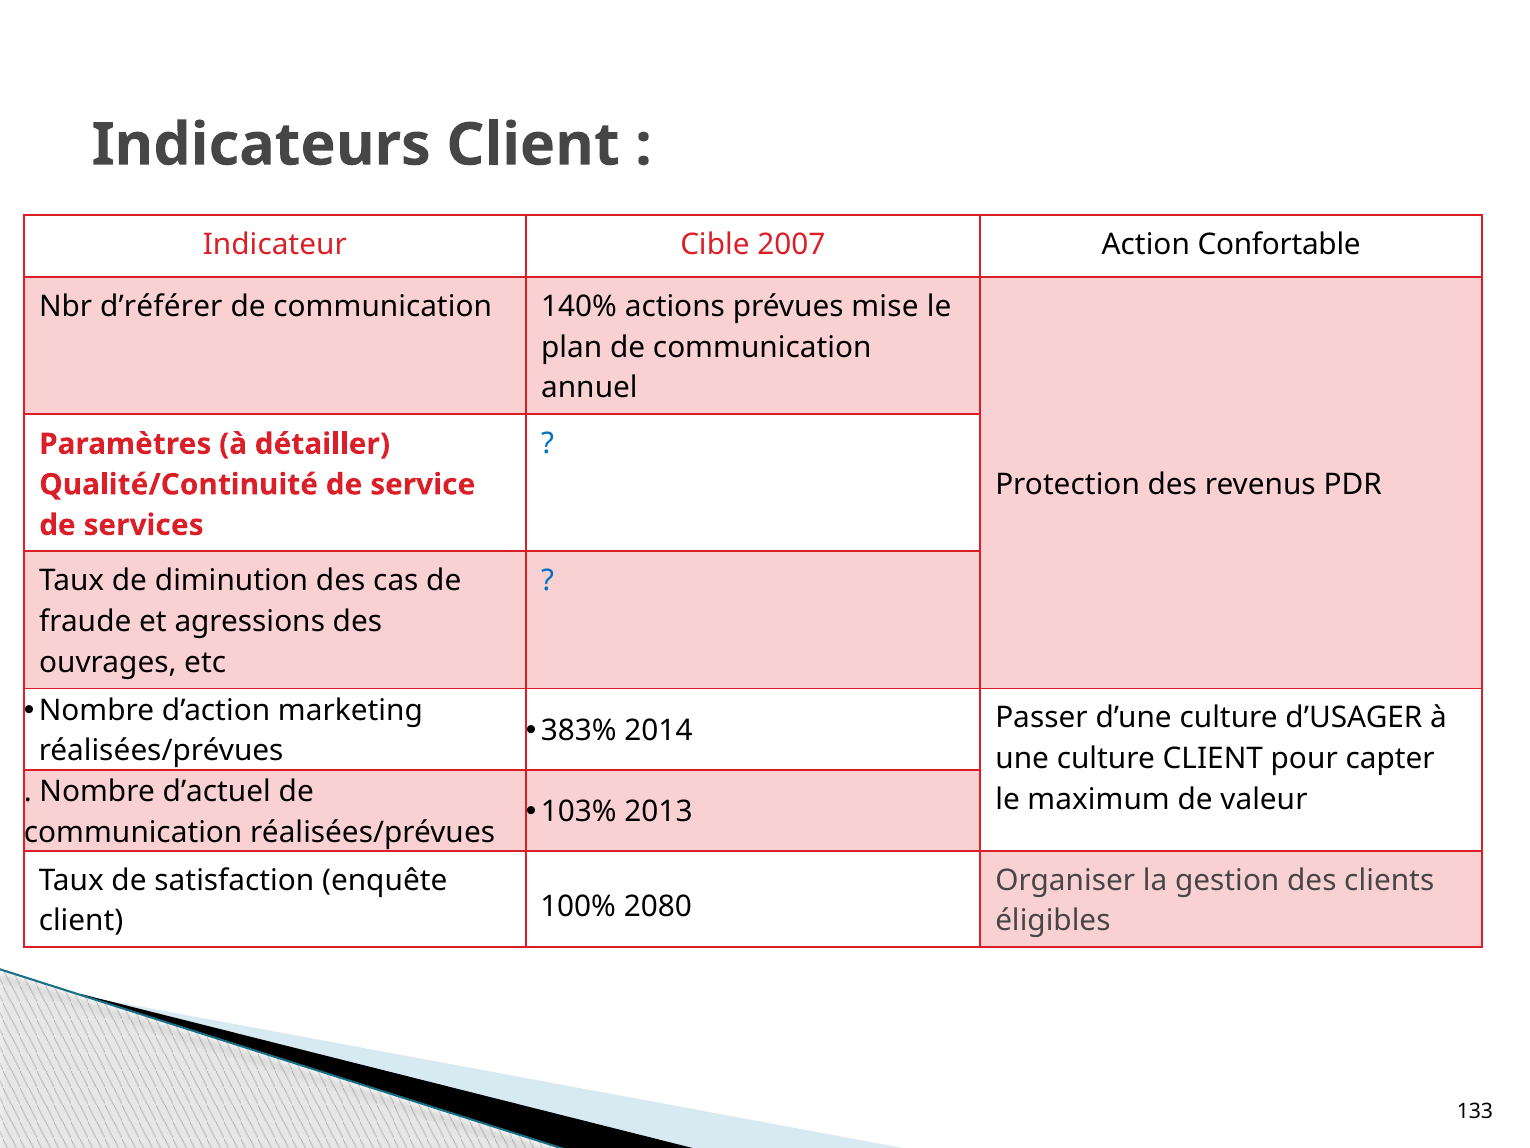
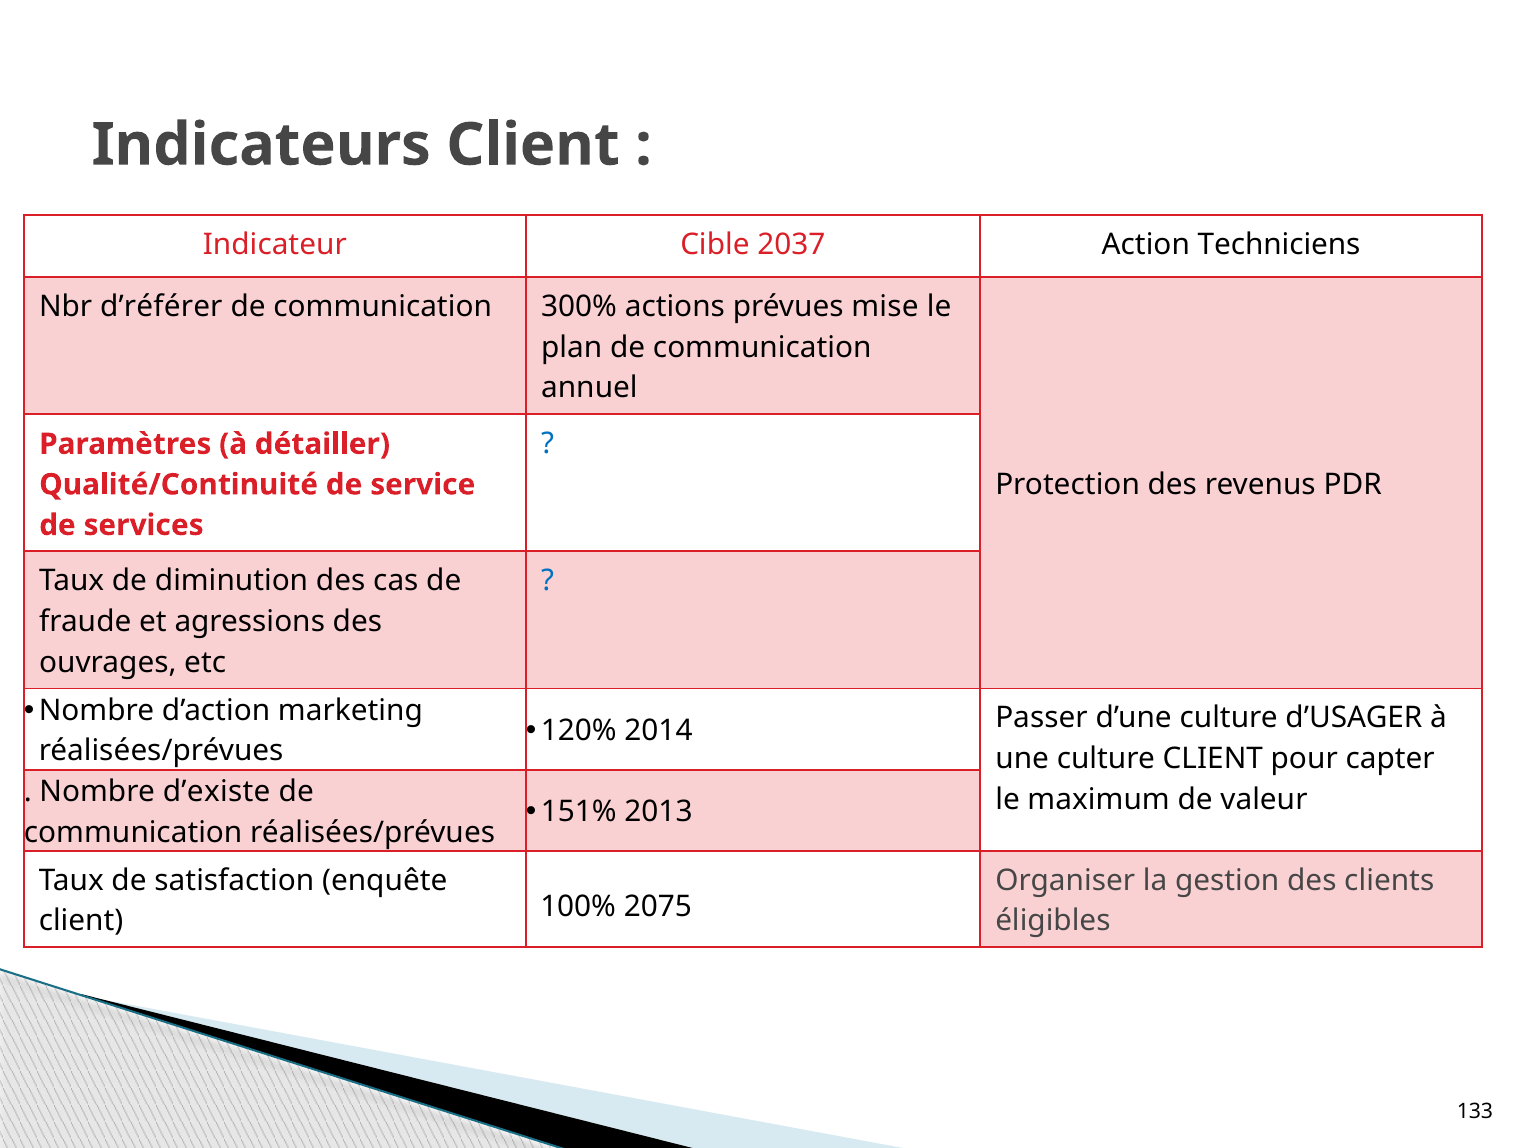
2007: 2007 -> 2037 (791, 245)
Confortable: Confortable -> Techniciens (1279, 245)
140%: 140% -> 300% (579, 307)
383%: 383% -> 120% (579, 730)
d’actuel: d’actuel -> d’existe (217, 791)
103%: 103% -> 151% (579, 812)
2080: 2080 -> 2075 (658, 906)
